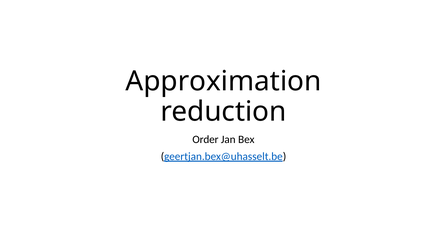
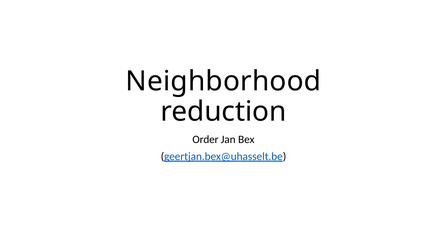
Approximation: Approximation -> Neighborhood (223, 82)
